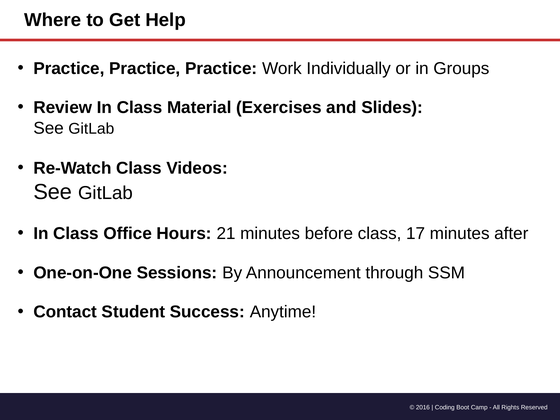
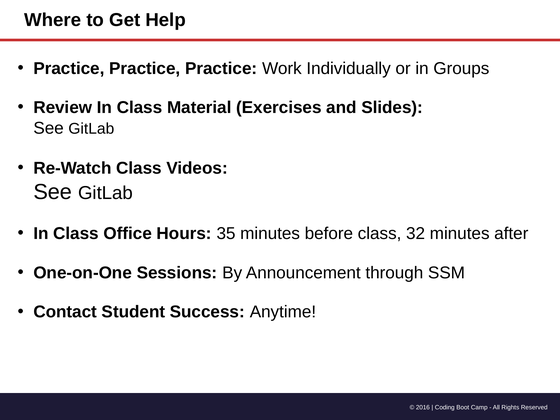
21: 21 -> 35 (226, 234)
17: 17 -> 32 (416, 234)
